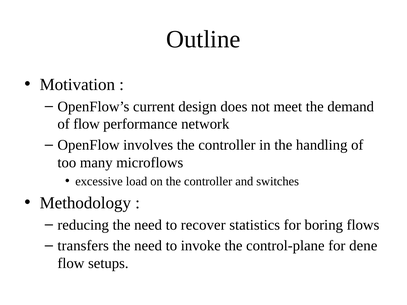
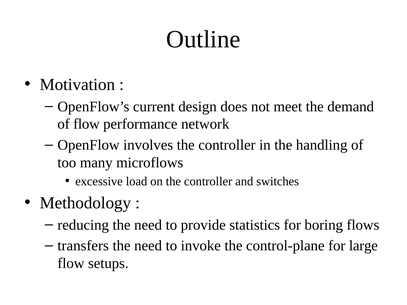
recover: recover -> provide (203, 225)
dene: dene -> large (363, 246)
